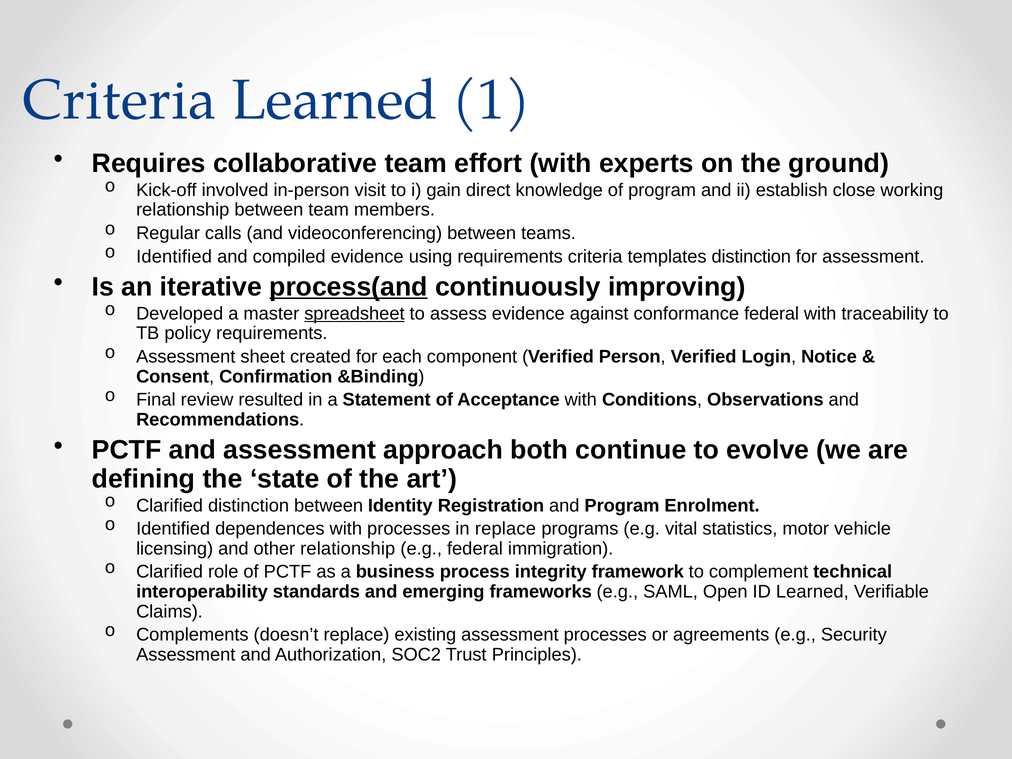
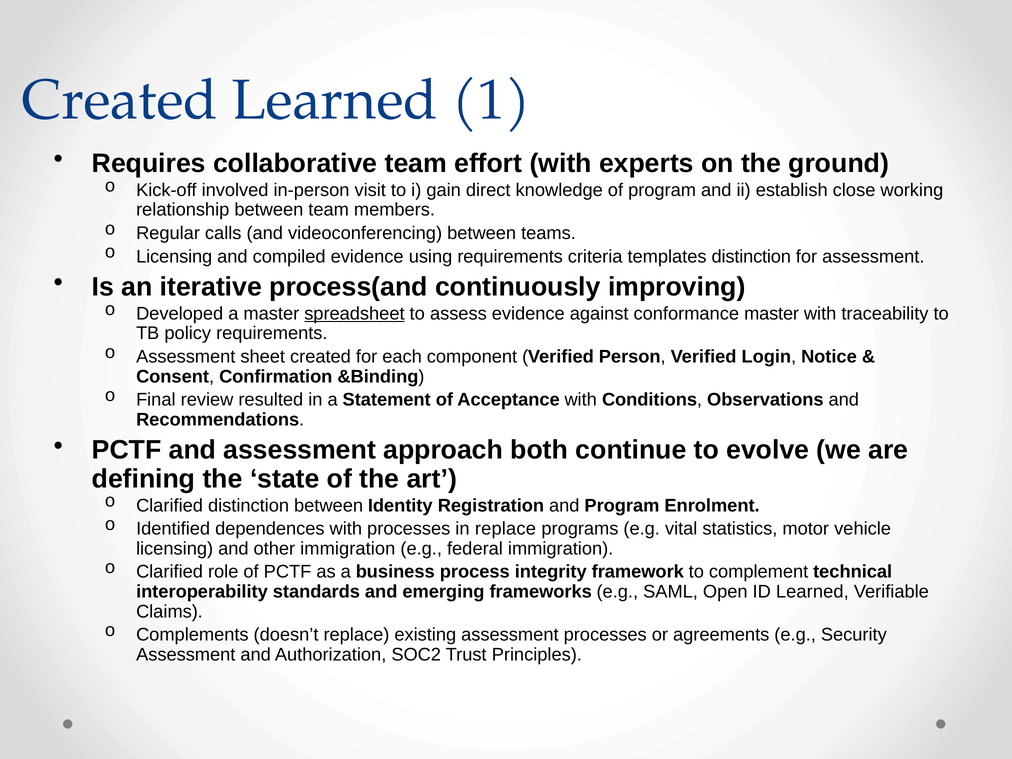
Criteria: Criteria -> Created (120, 100)
Identified: Identified -> Licensing (174, 256)
process(and underline: present -> none (348, 287)
conformance federal: federal -> master (772, 314)
other relationship: relationship -> immigration (348, 549)
